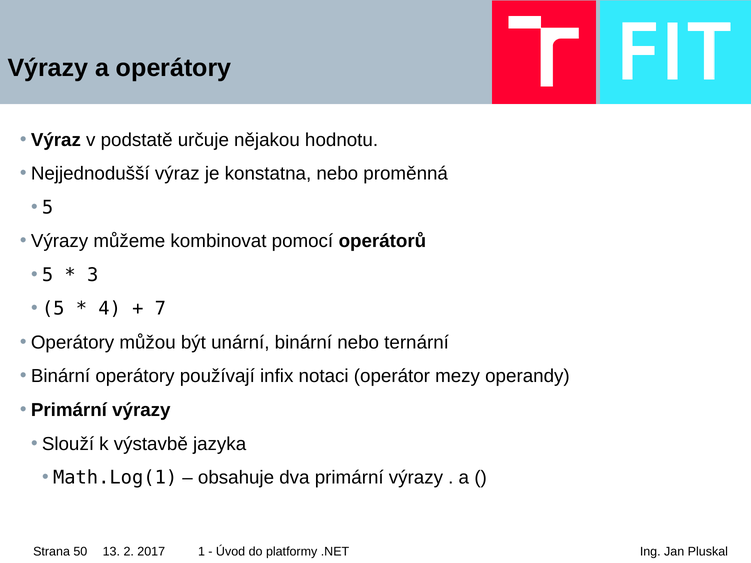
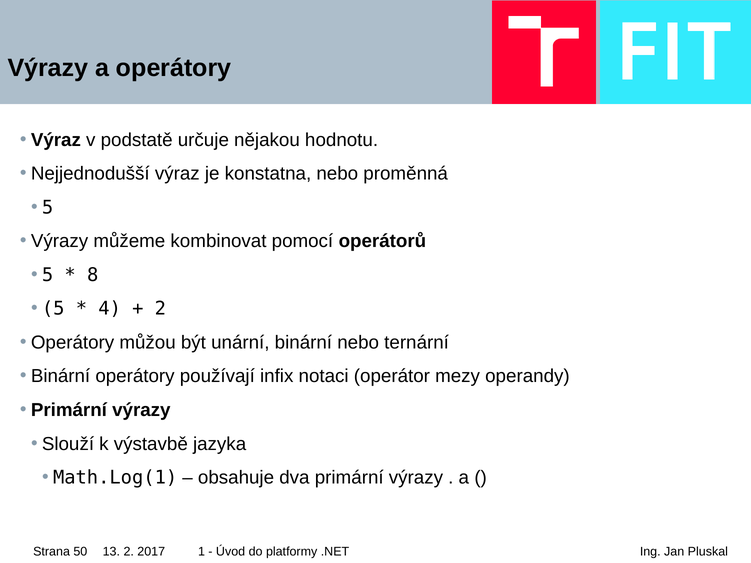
3: 3 -> 8 (93, 275)
7: 7 -> 2 (160, 309)
